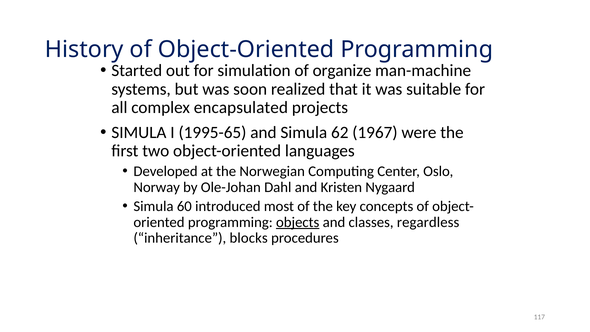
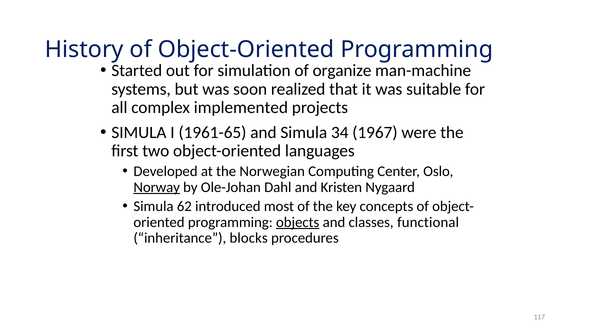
encapsulated: encapsulated -> implemented (241, 108)
1995-65: 1995-65 -> 1961-65 (212, 132)
62: 62 -> 34 (340, 132)
Norway underline: none -> present (157, 187)
60: 60 -> 62 (184, 206)
regardless: regardless -> functional (428, 222)
